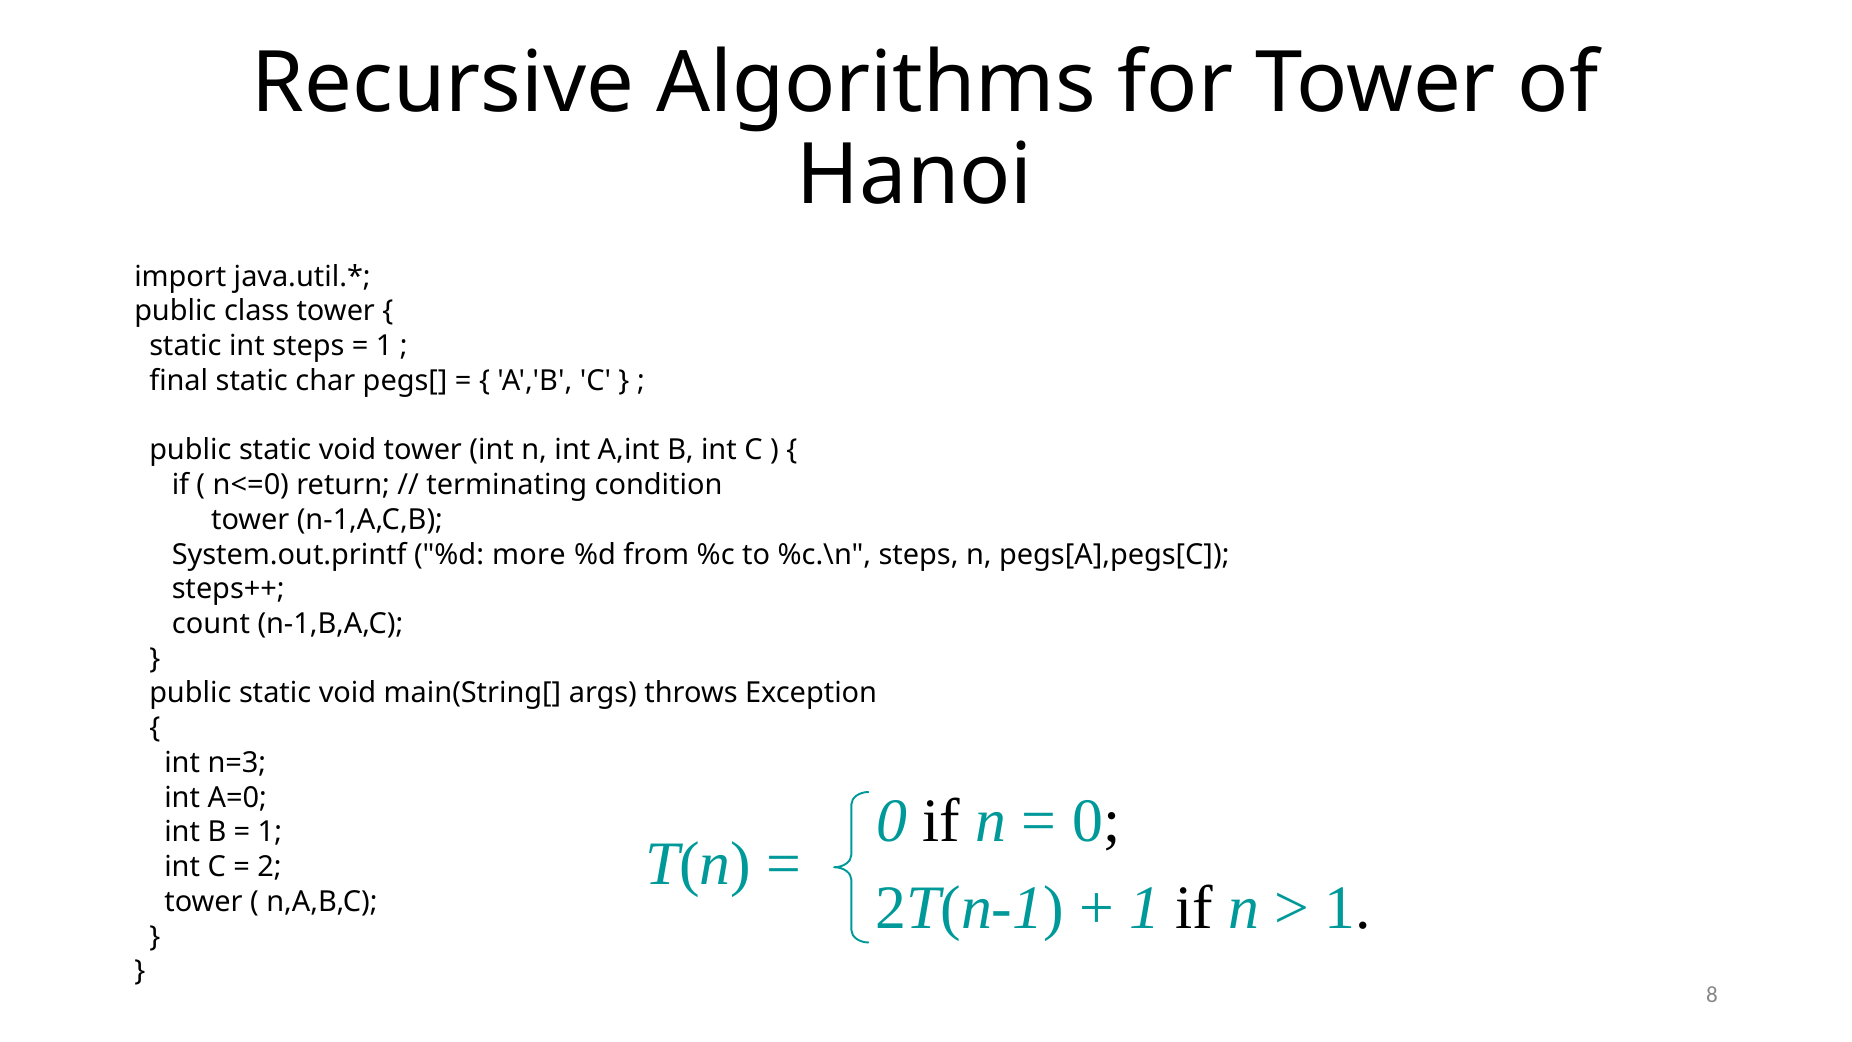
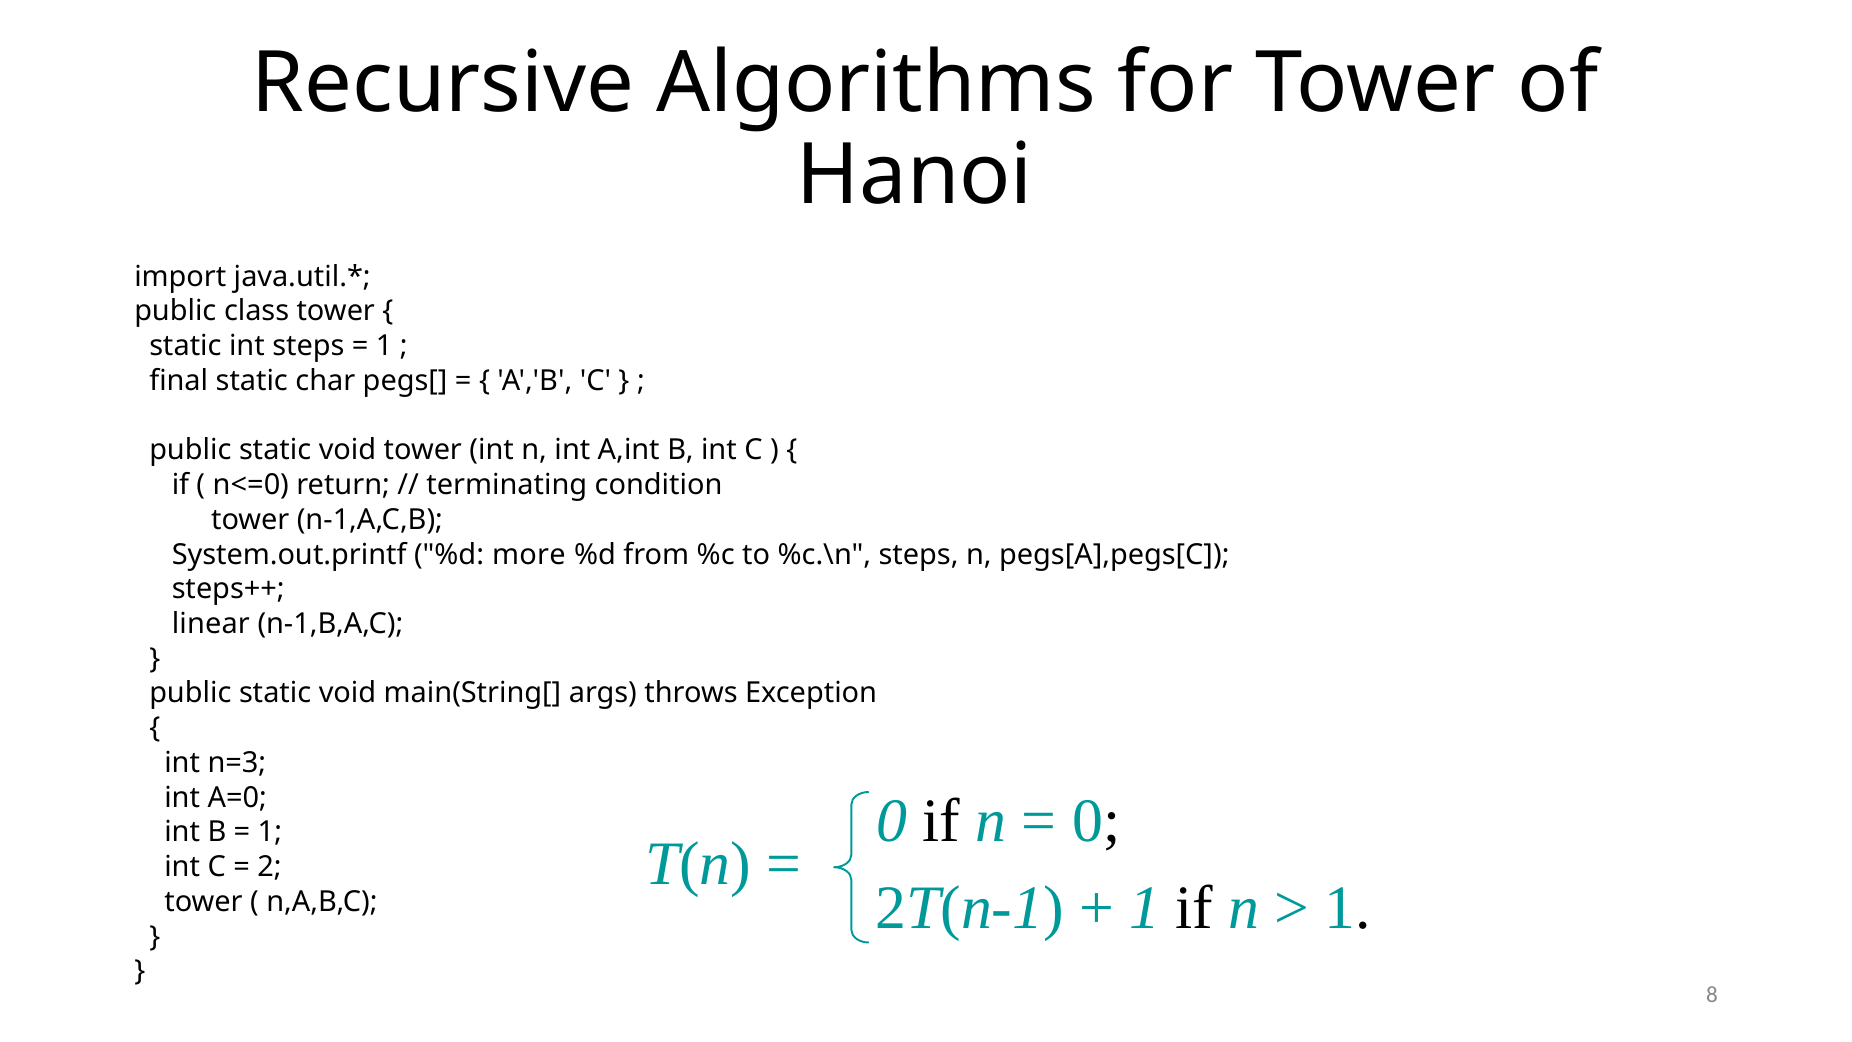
count: count -> linear (211, 624)
